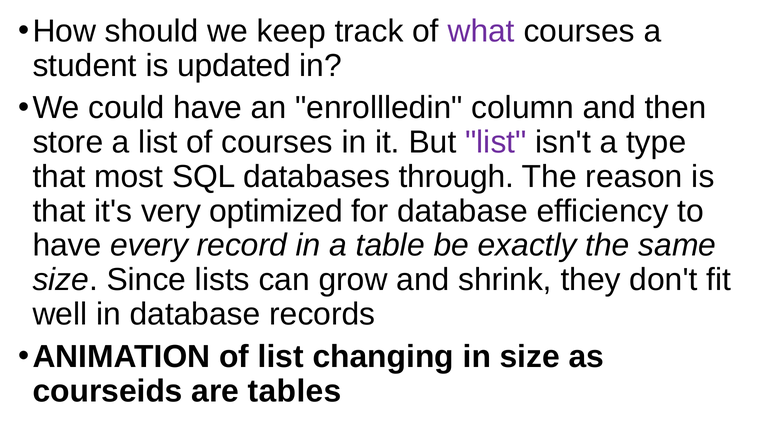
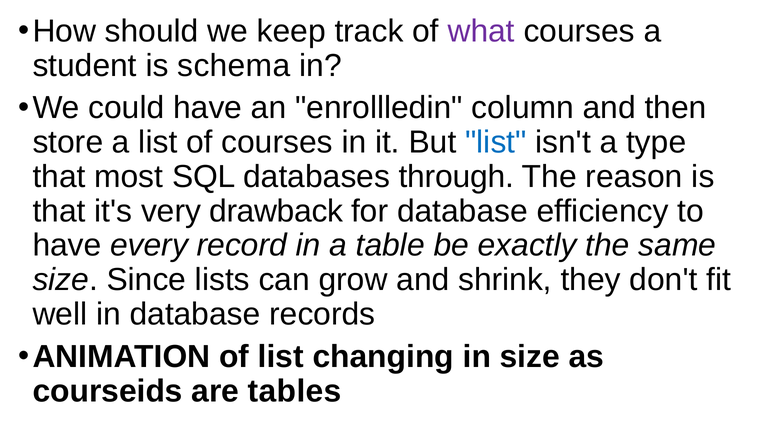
updated: updated -> schema (234, 65)
list colour: purple -> blue (496, 142)
optimized: optimized -> drawback (276, 211)
